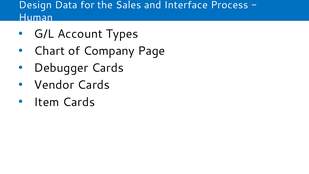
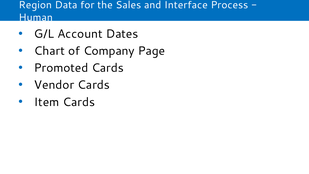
Design: Design -> Region (35, 5)
Types: Types -> Dates (122, 34)
Debugger: Debugger -> Promoted (61, 68)
